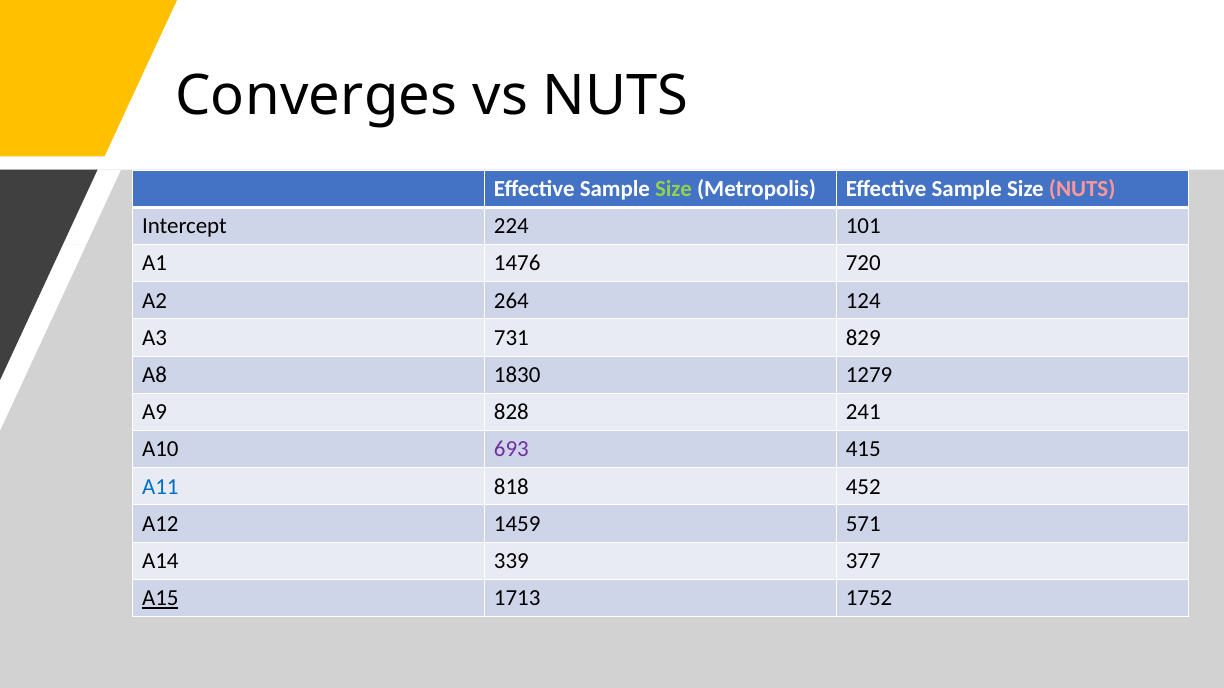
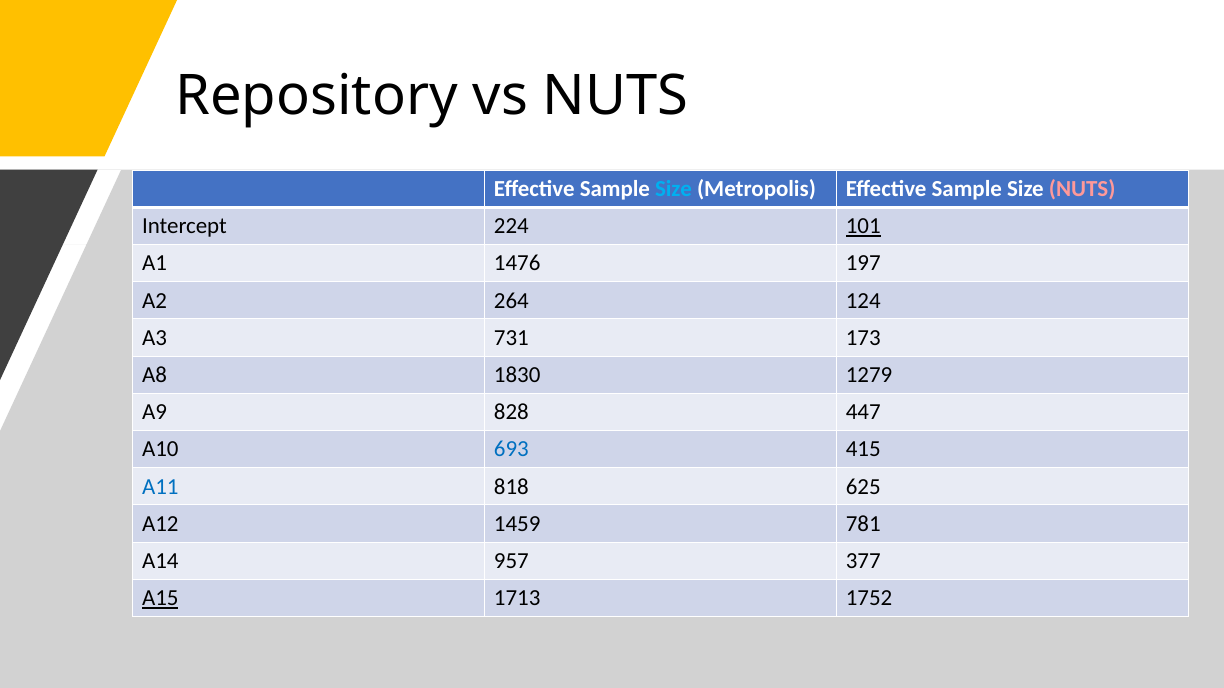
Converges: Converges -> Repository (317, 96)
Size colour: light green -> light blue (674, 189)
101 underline: none -> present (863, 226)
720: 720 -> 197 (863, 264)
829: 829 -> 173 (863, 338)
241: 241 -> 447 (863, 412)
693 colour: purple -> blue (511, 450)
452: 452 -> 625 (863, 487)
571: 571 -> 781 (863, 524)
339: 339 -> 957 (511, 561)
